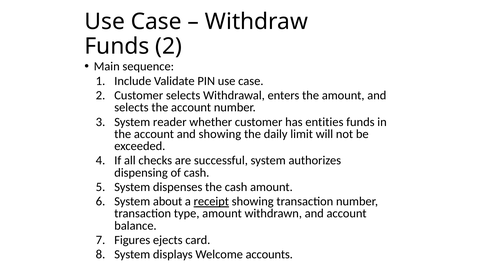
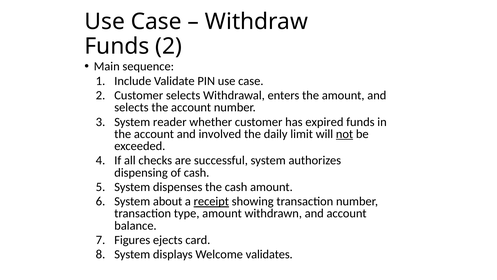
entities: entities -> expired (324, 122)
and showing: showing -> involved (220, 134)
not underline: none -> present (345, 134)
accounts: accounts -> validates (269, 254)
